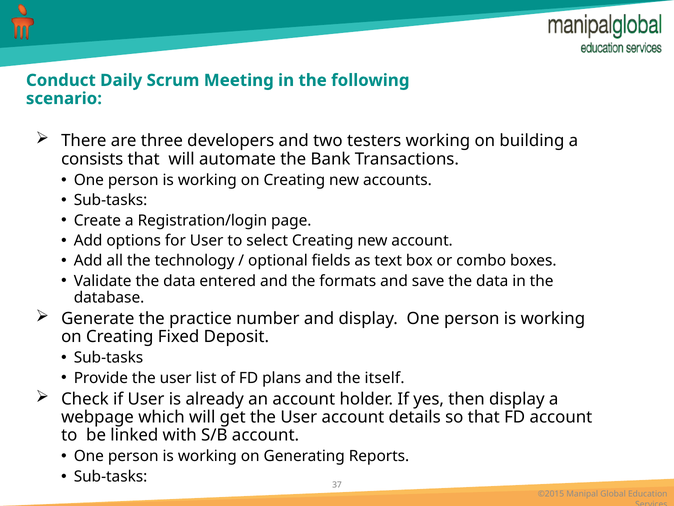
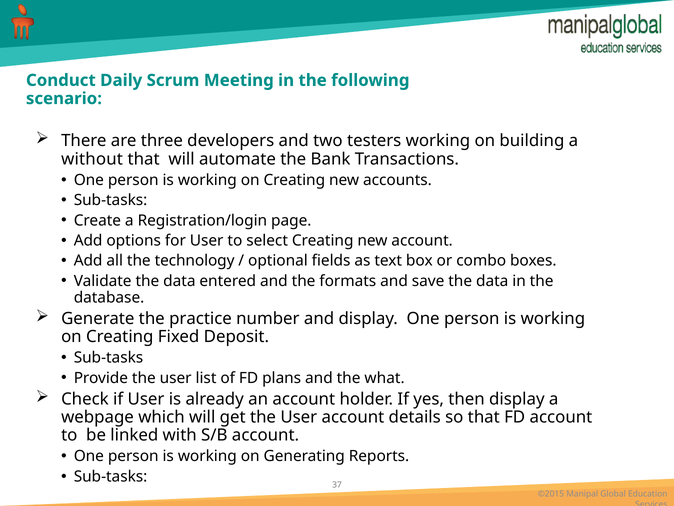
consists: consists -> without (92, 159)
itself: itself -> what (385, 378)
